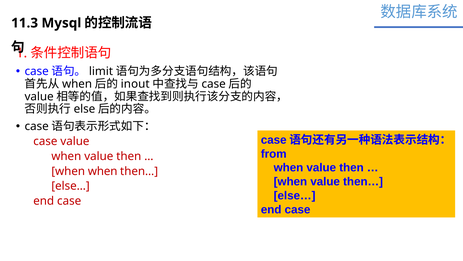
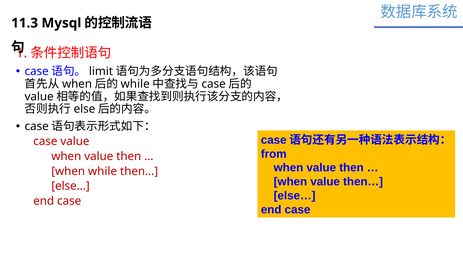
inout: inout -> while (135, 84)
when when: when -> while (103, 171)
